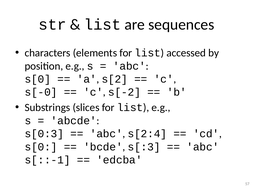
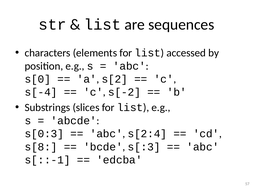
s[-0: s[-0 -> s[-4 (41, 92)
s[0: s[0 -> s[8 (41, 147)
